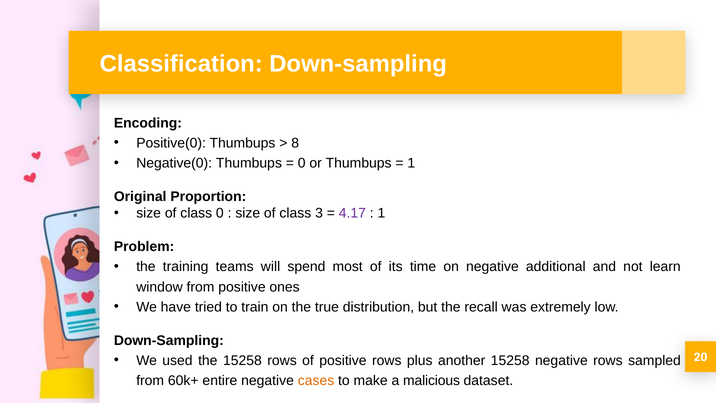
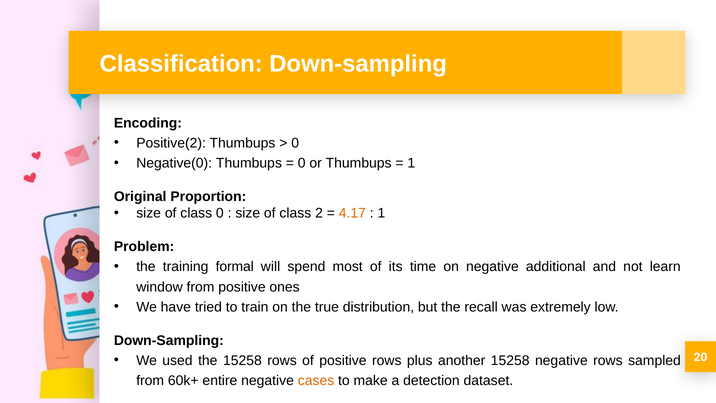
Positive(0: Positive(0 -> Positive(2 (171, 143)
8: 8 -> 0 (295, 143)
3: 3 -> 2 (319, 213)
4.17 colour: purple -> orange (352, 213)
teams: teams -> formal (235, 267)
malicious: malicious -> detection (431, 380)
